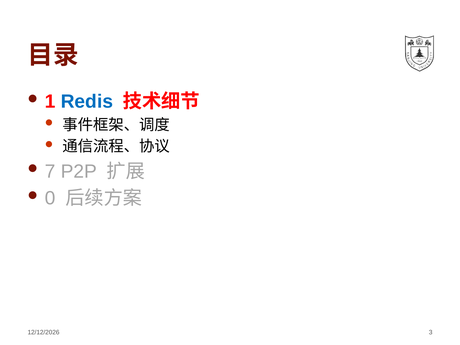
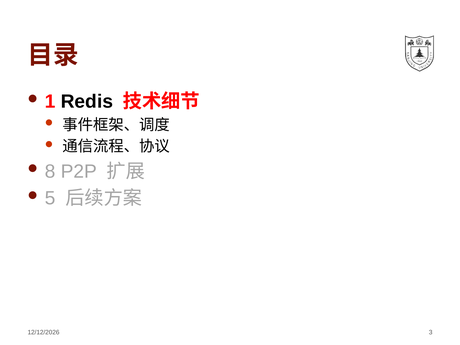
Redis colour: blue -> black (87, 102)
7: 7 -> 8 (50, 171)
0: 0 -> 5 (50, 198)
